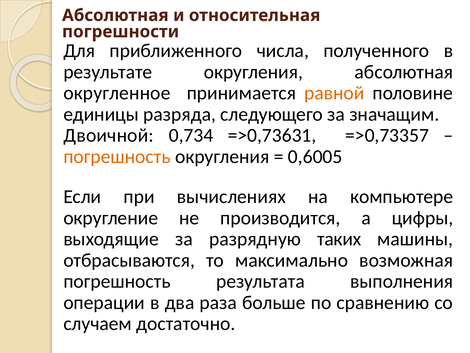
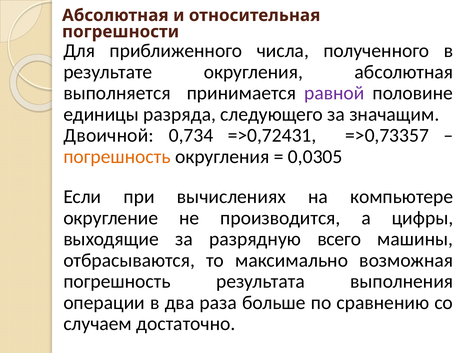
округленное: округленное -> выполняется (117, 93)
равной colour: orange -> purple (334, 93)
=>0,73631: =>0,73631 -> =>0,72431 (272, 135)
0,6005: 0,6005 -> 0,0305 (315, 156)
таких: таких -> всего (339, 239)
